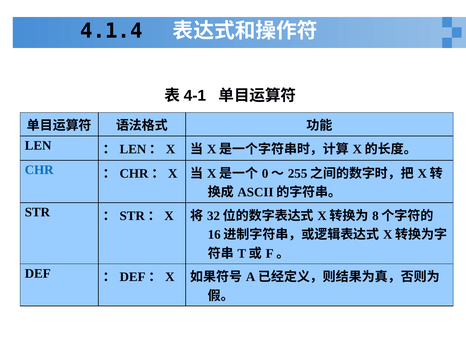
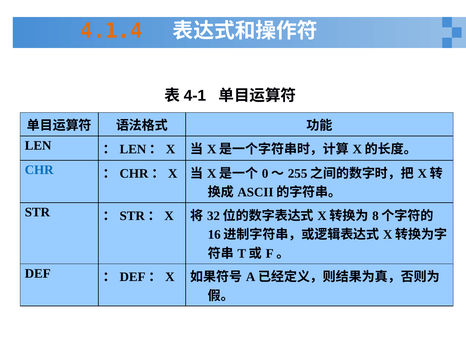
4.1.4 colour: black -> orange (111, 31)
